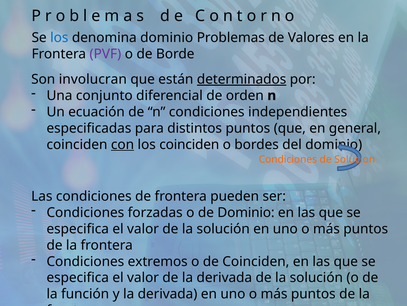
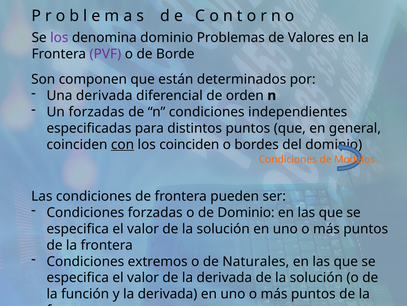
los colour: blue -> purple (59, 38)
involucran: involucran -> componen (93, 79)
determinados underline: present -> none (242, 79)
Una conjunto: conjunto -> derivada (104, 95)
Un ecuación: ecuación -> forzadas (96, 112)
Solucion: Solucion -> Modelos (355, 159)
de Coinciden: Coinciden -> Naturales (256, 261)
